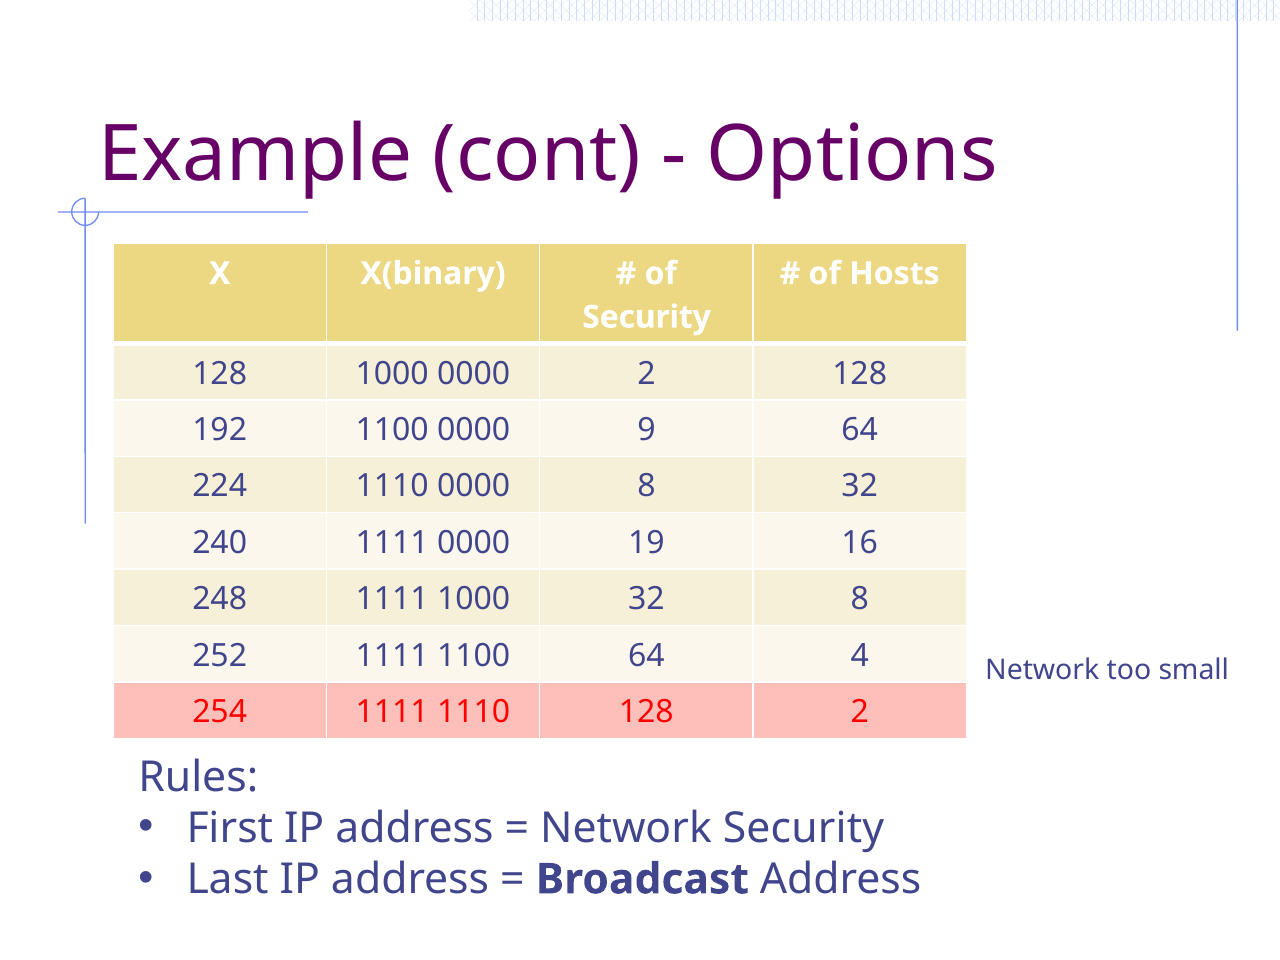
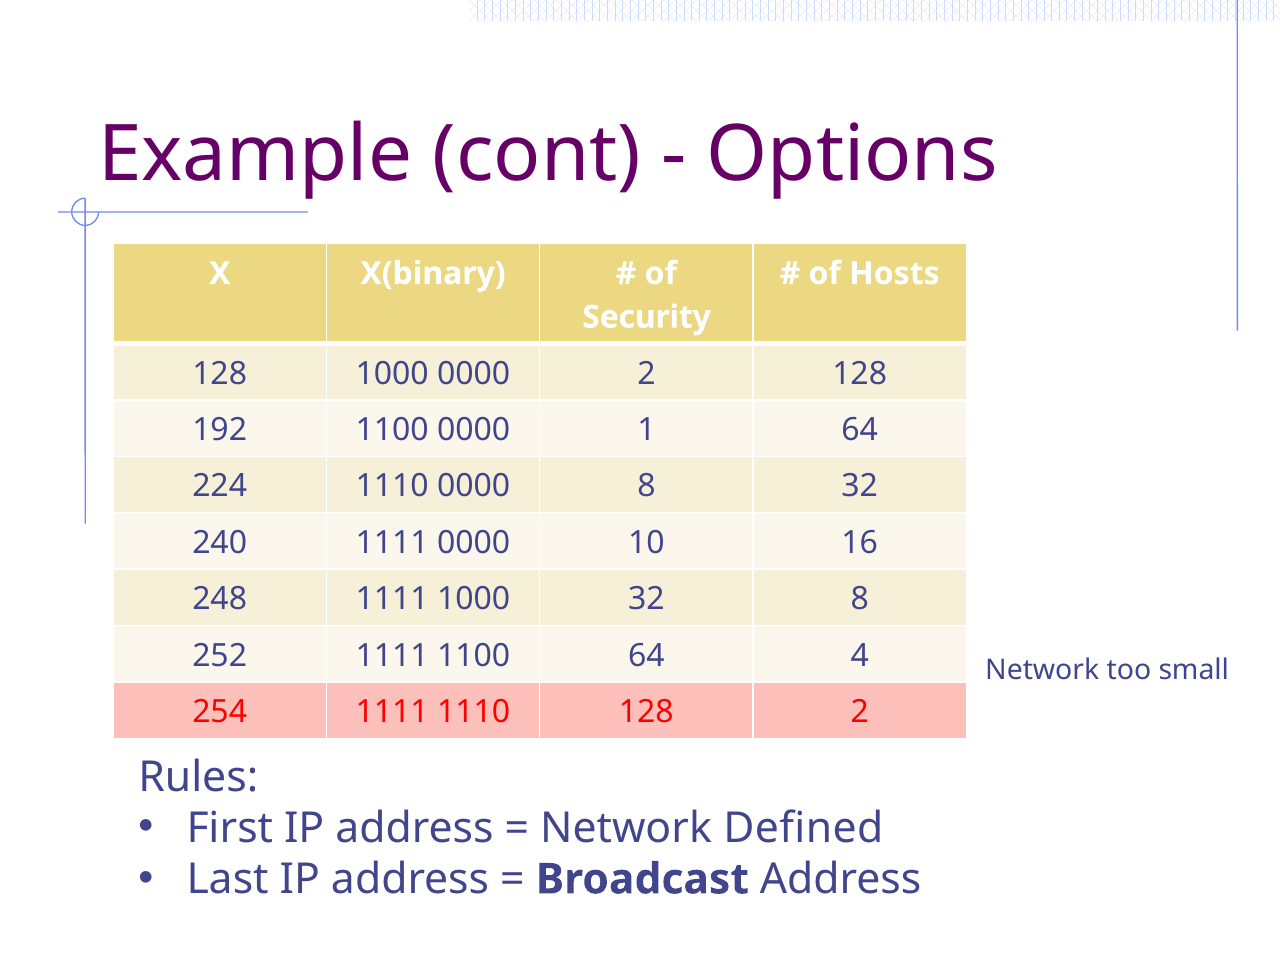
9: 9 -> 1 (646, 430)
19: 19 -> 10 (646, 543)
Network Security: Security -> Defined (803, 828)
